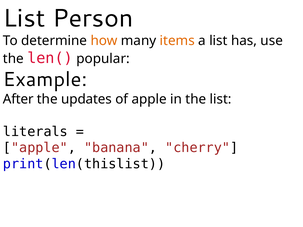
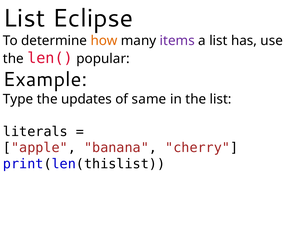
Person: Person -> Eclipse (93, 18)
items colour: orange -> purple (177, 41)
After: After -> Type (18, 99)
of apple: apple -> same (149, 99)
